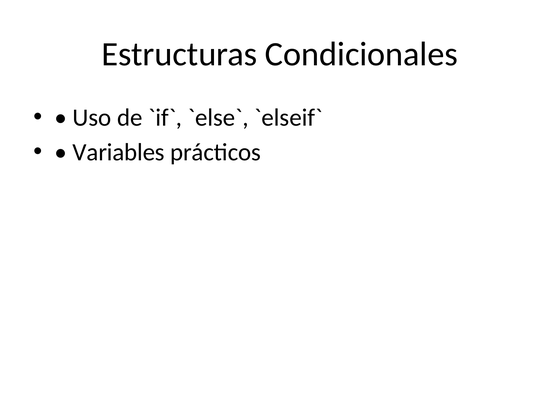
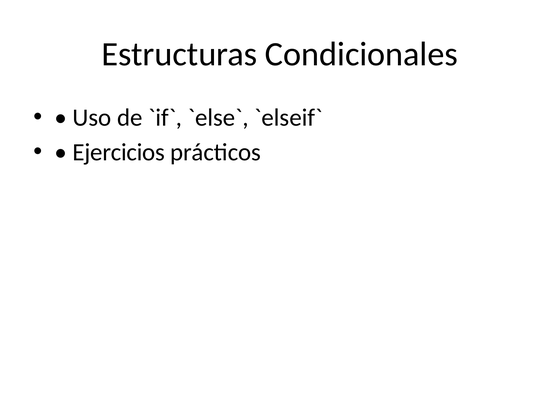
Variables: Variables -> Ejercicios (119, 152)
